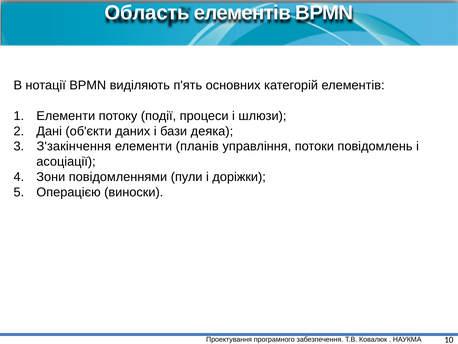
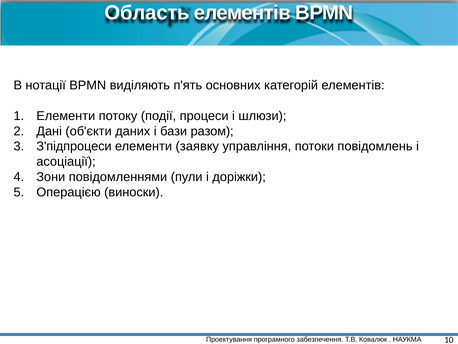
деяка: деяка -> разом (212, 131)
З'закінчення: З'закінчення -> З'підпроцеси (74, 146)
планів: планів -> заявку (197, 146)
